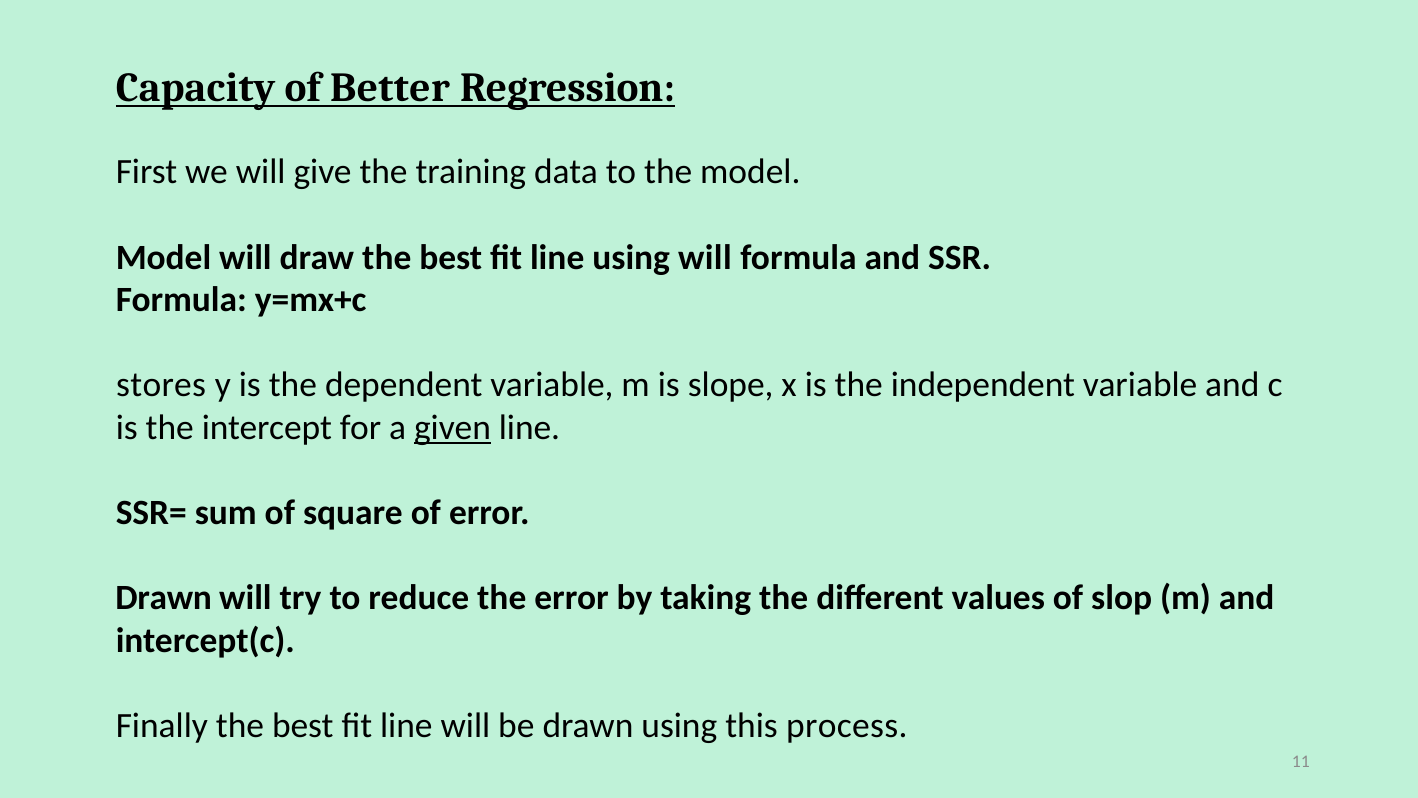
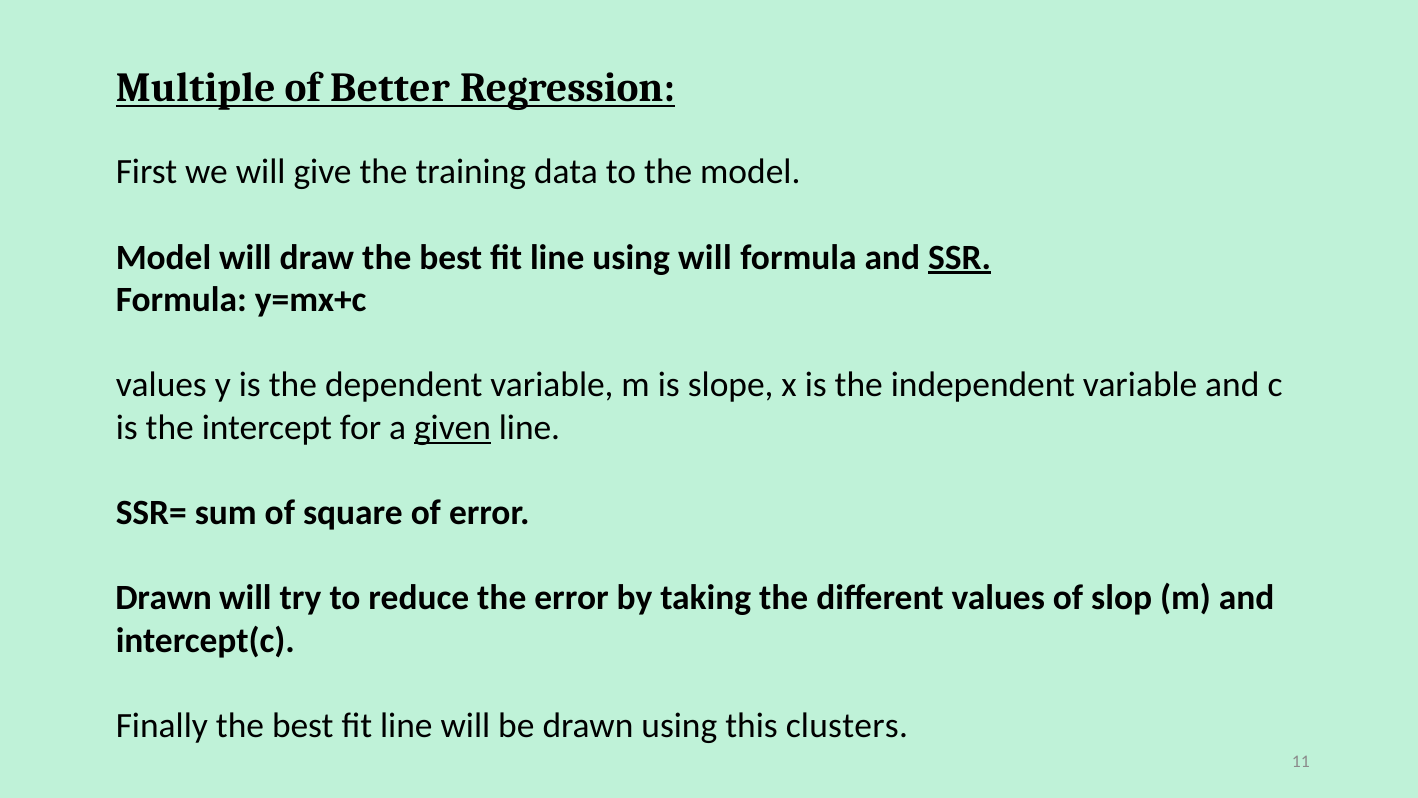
Capacity: Capacity -> Multiple (196, 88)
SSR underline: none -> present (960, 257)
stores: stores -> values (161, 385)
process: process -> clusters (847, 725)
